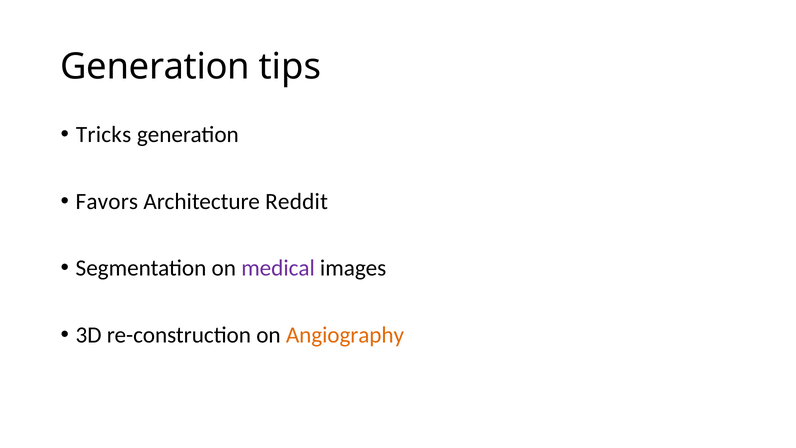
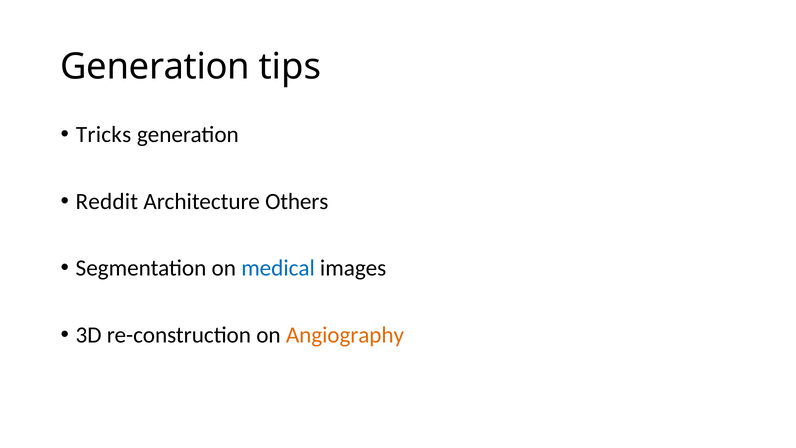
Favors: Favors -> Reddit (107, 201)
Reddit: Reddit -> Others (297, 201)
medical colour: purple -> blue (278, 268)
